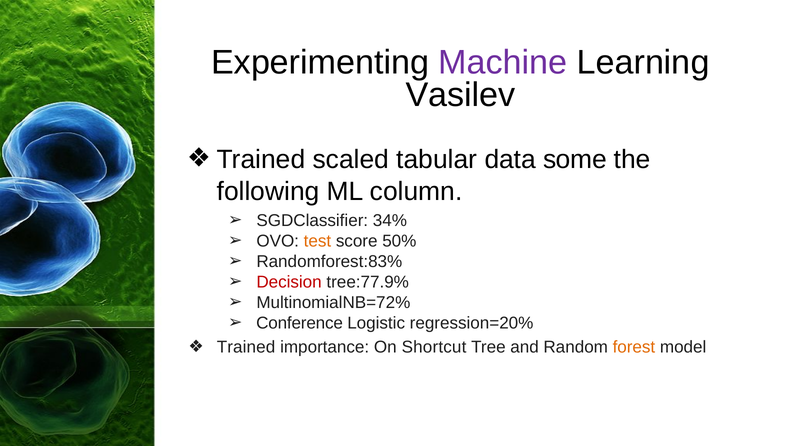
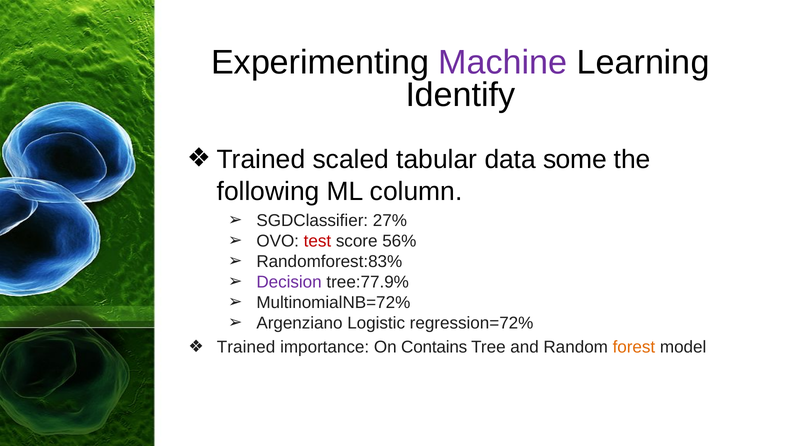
Vasilev: Vasilev -> Identify (460, 95)
34%: 34% -> 27% (390, 221)
test colour: orange -> red (317, 241)
50%: 50% -> 56% (399, 241)
Decision colour: red -> purple (289, 282)
Conference: Conference -> Argenziano (299, 323)
regression=20%: regression=20% -> regression=72% (472, 323)
Shortcut: Shortcut -> Contains (434, 347)
